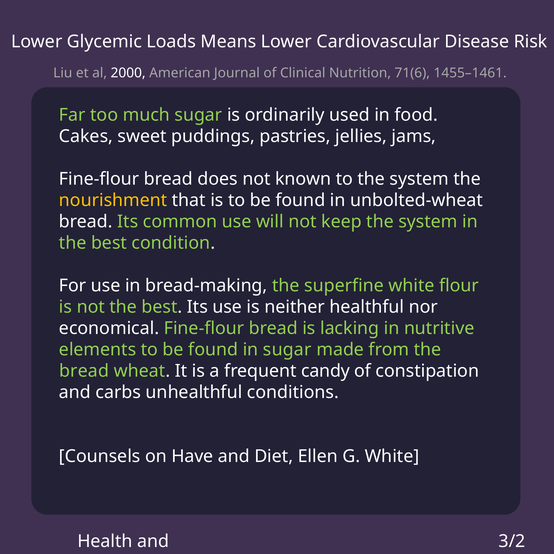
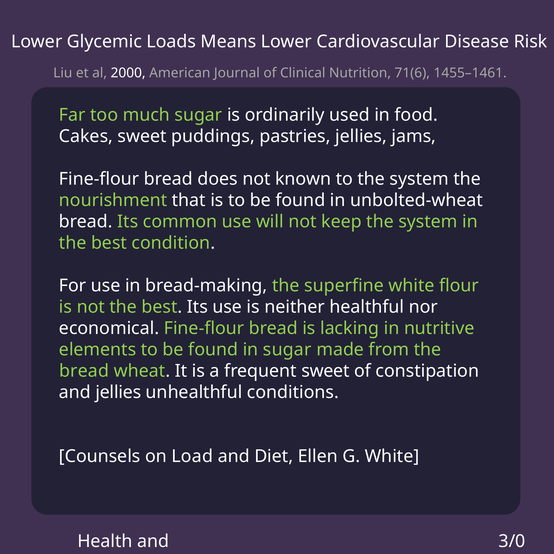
nourishment colour: yellow -> light green (113, 200)
frequent candy: candy -> sweet (325, 371)
and carbs: carbs -> jellies (118, 392)
Have: Have -> Load (192, 456)
3/2: 3/2 -> 3/0 (512, 541)
